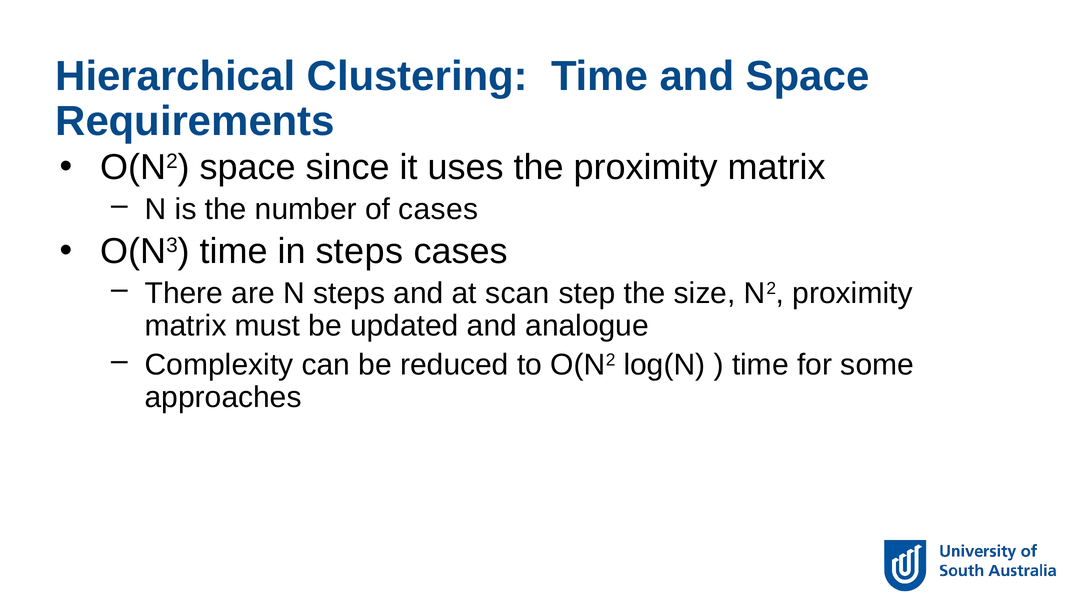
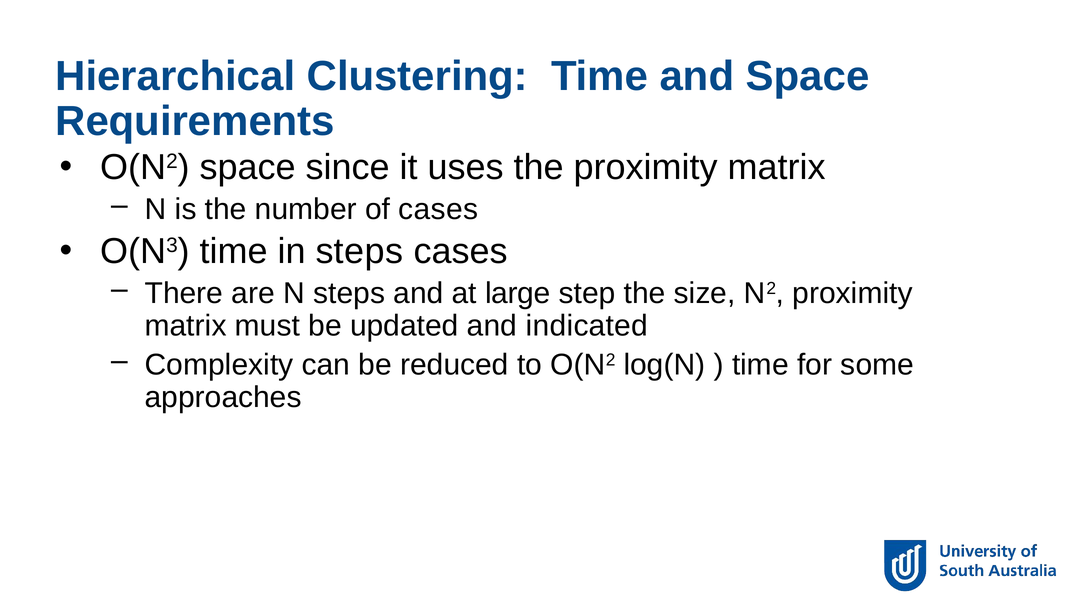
scan: scan -> large (518, 293)
analogue: analogue -> indicated (587, 326)
